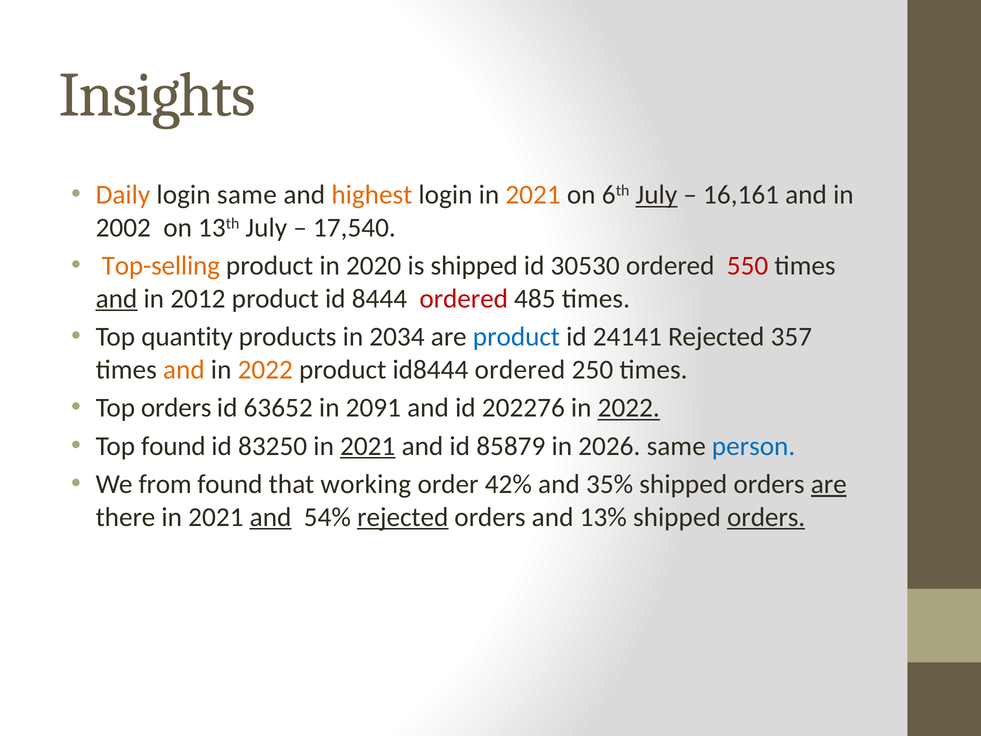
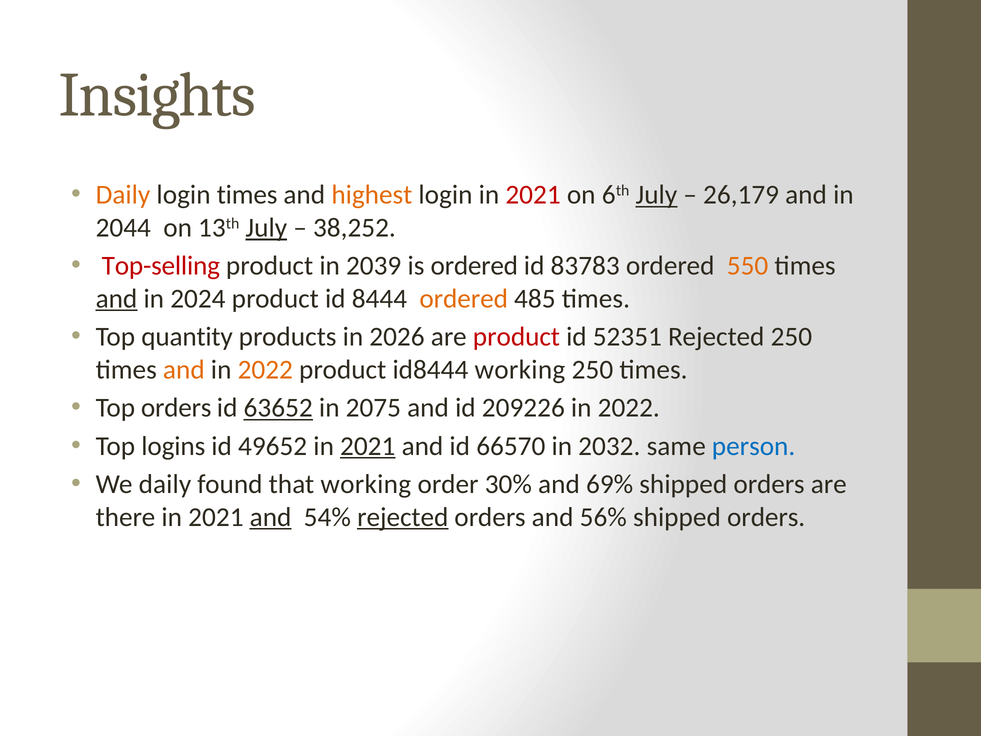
login same: same -> times (247, 195)
2021 colour: orange -> red (533, 195)
16,161: 16,161 -> 26,179 (741, 195)
2002: 2002 -> 2044 (123, 228)
July underline: none -> present (266, 228)
17,540: 17,540 -> 38,252 (354, 228)
Top-selling colour: orange -> red (161, 266)
2020: 2020 -> 2039 (374, 266)
is shipped: shipped -> ordered (474, 266)
30530: 30530 -> 83783 (585, 266)
550 colour: red -> orange (748, 266)
2012: 2012 -> 2024 (198, 299)
ordered colour: red -> orange (464, 299)
2034: 2034 -> 2026 (397, 337)
product colour: blue -> red (516, 337)
24141: 24141 -> 52351 (627, 337)
Rejected 357: 357 -> 250 (791, 337)
id8444 ordered: ordered -> working (520, 370)
63652 underline: none -> present (278, 408)
2091: 2091 -> 2075 (373, 408)
202276: 202276 -> 209226 (523, 408)
2022 underline: present -> none (629, 408)
Top found: found -> logins (173, 446)
83250: 83250 -> 49652 (273, 446)
85879: 85879 -> 66570 (511, 446)
2026: 2026 -> 2032 (609, 446)
We from: from -> daily (165, 484)
42%: 42% -> 30% (508, 484)
35%: 35% -> 69% (610, 484)
are underline: present -> none (829, 484)
13%: 13% -> 56% (603, 517)
orders underline: present -> none (766, 517)
